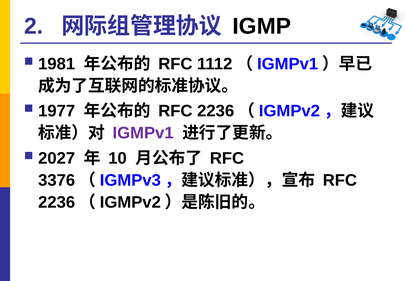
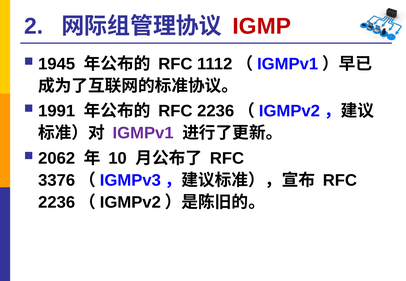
IGMP colour: black -> red (262, 26)
1981: 1981 -> 1945 (57, 64)
1977: 1977 -> 1991 (57, 111)
2027: 2027 -> 2062 (57, 158)
